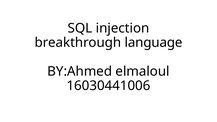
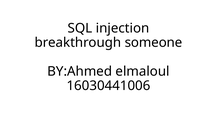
language: language -> someone (153, 43)
